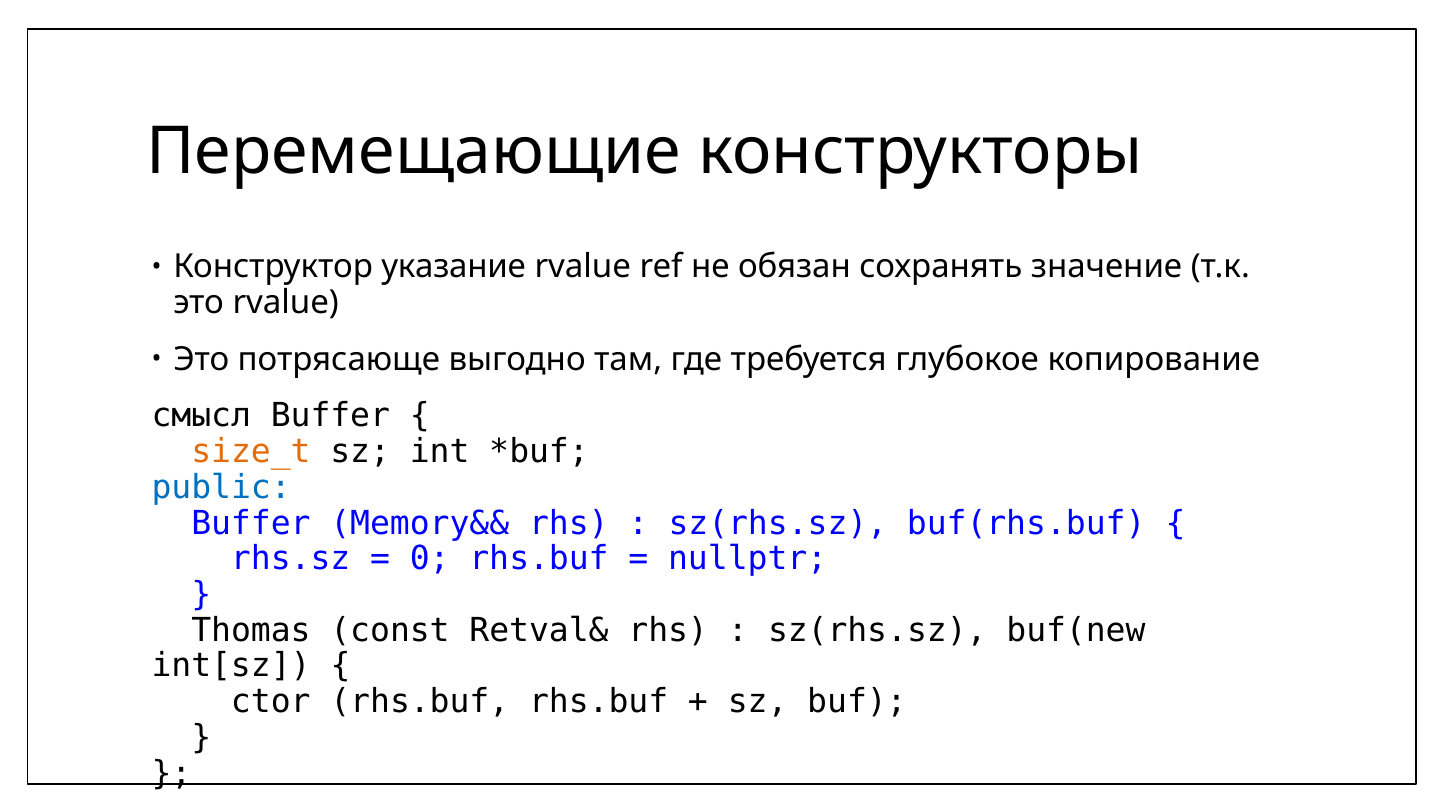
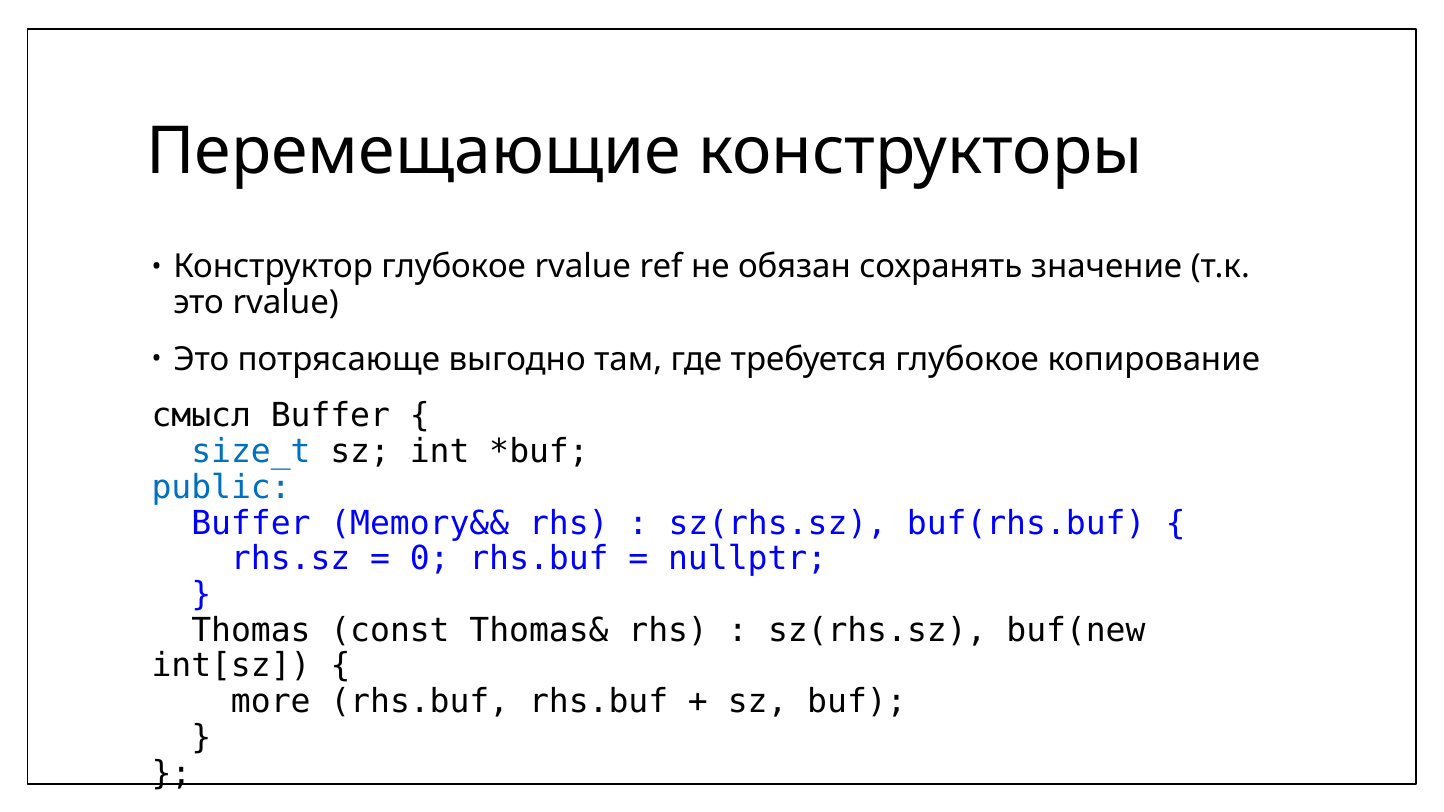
Конструктор указание: указание -> глубокое (454, 267)
size_t colour: orange -> blue (251, 452)
Retval&: Retval& -> Thomas& (539, 630)
ctor: ctor -> more (271, 702)
